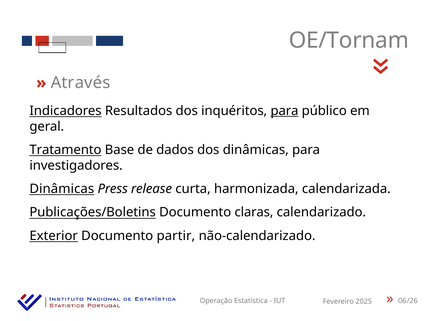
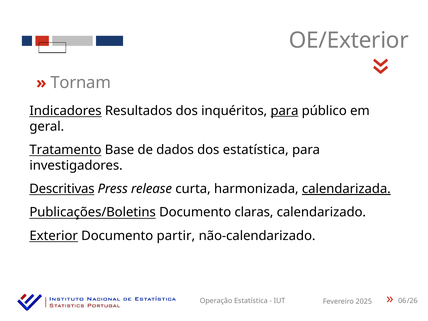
OE/Tornam: OE/Tornam -> OE/Exterior (349, 40)
Através: Através -> Tornam (81, 83)
dos dinâmicas: dinâmicas -> estatística (256, 150)
Dinâmicas: Dinâmicas -> Descritivas (62, 189)
calendarizada underline: none -> present (346, 189)
